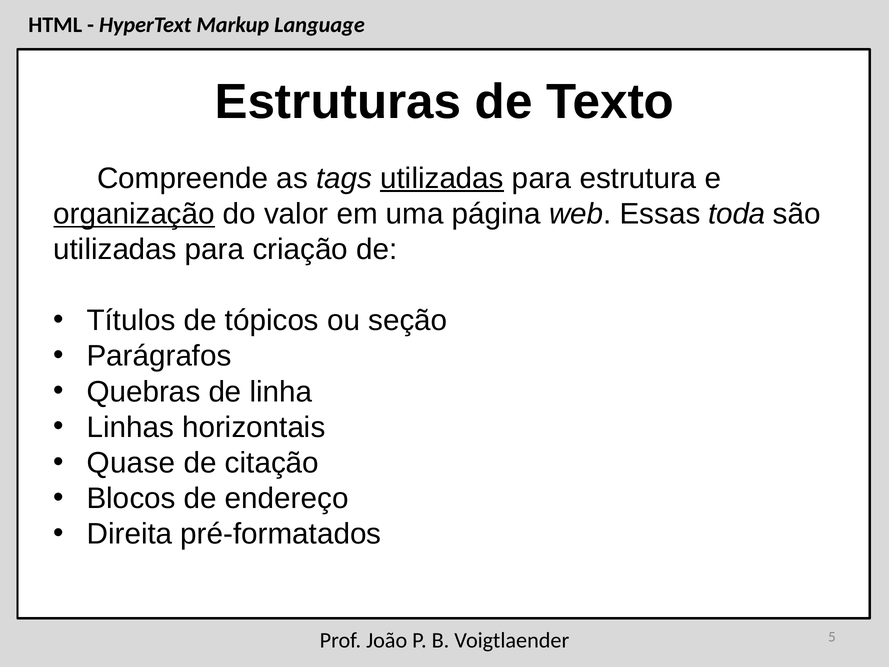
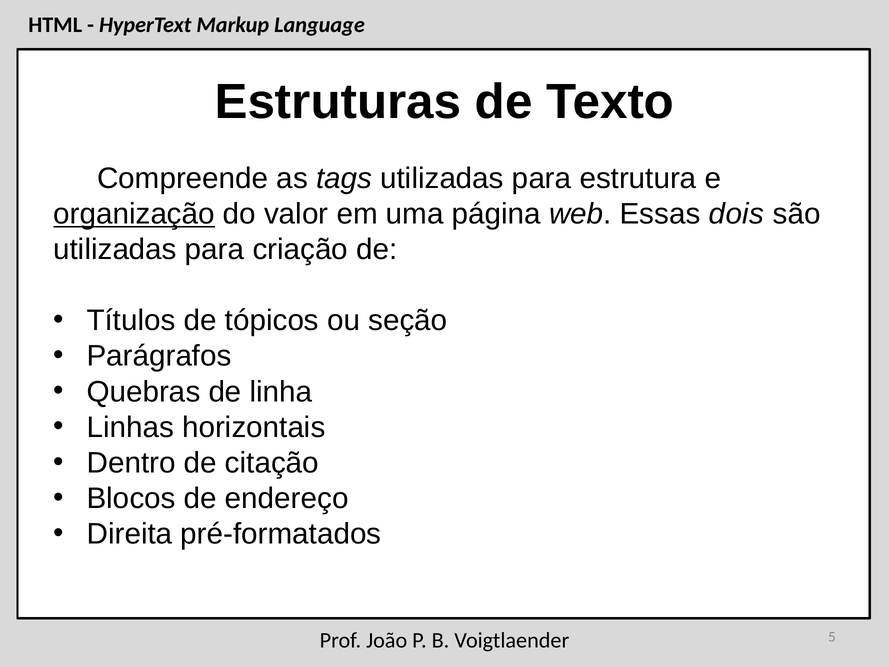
utilizadas underline: present -> none (442, 178)
toda: toda -> dois (737, 214)
Quase: Quase -> Dentro (131, 463)
